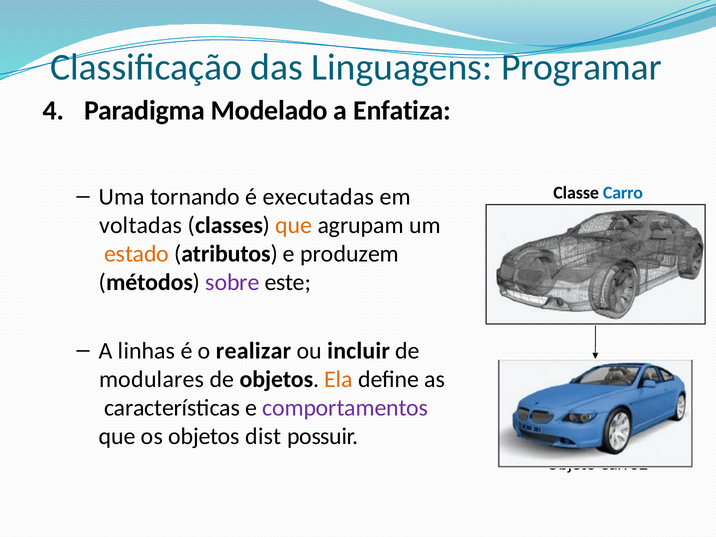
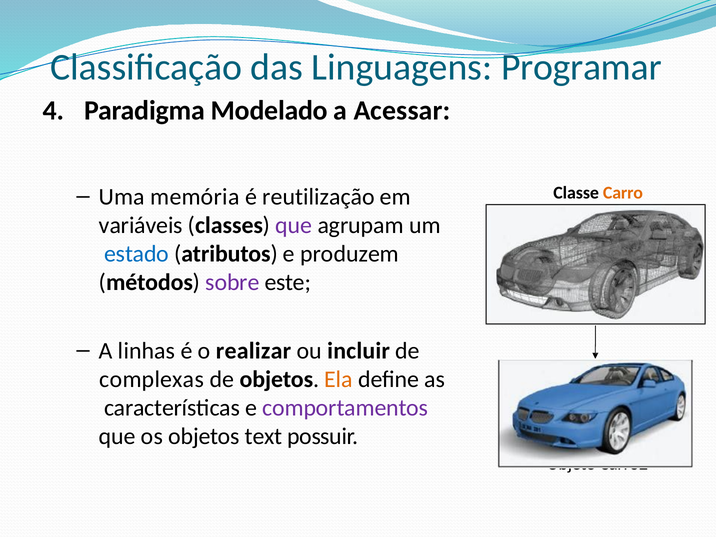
Enfatiza: Enfatiza -> Acessar (402, 111)
tornando: tornando -> memória (195, 197)
executadas: executadas -> reutilização (318, 197)
Carro colour: blue -> orange (623, 193)
voltadas: voltadas -> variáveis (141, 225)
que colour: orange -> purple (294, 225)
estado colour: orange -> blue (137, 254)
modulares: modulares -> complexas (152, 379)
dist: dist -> text (263, 437)
